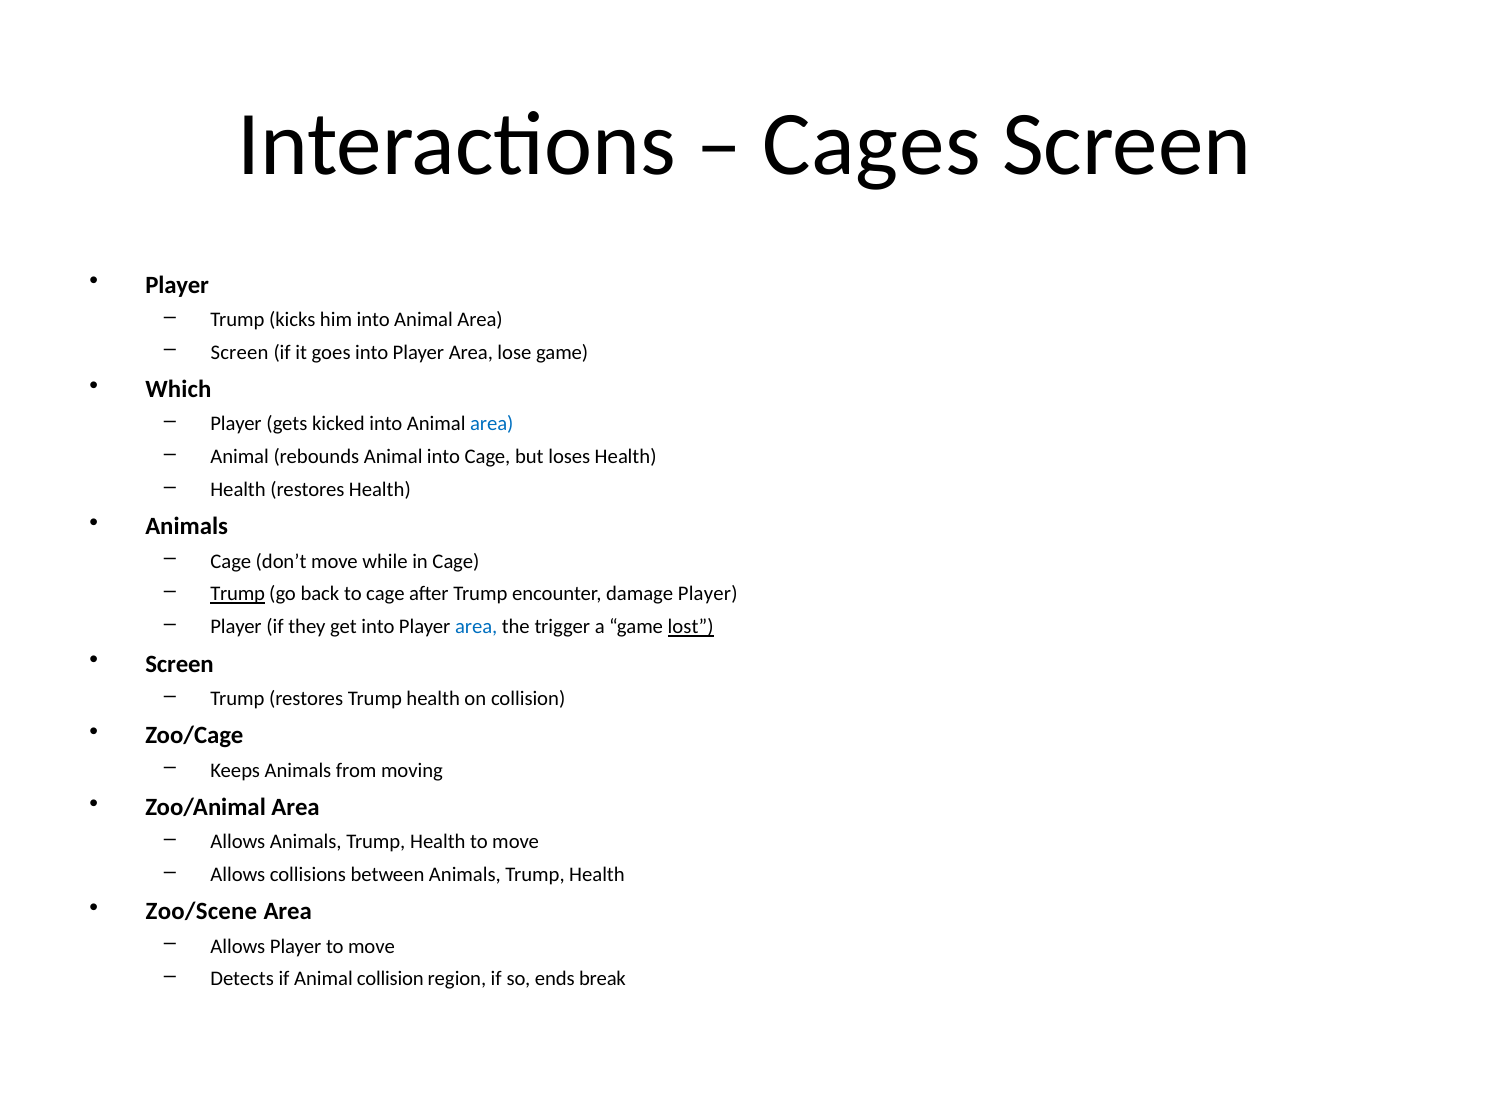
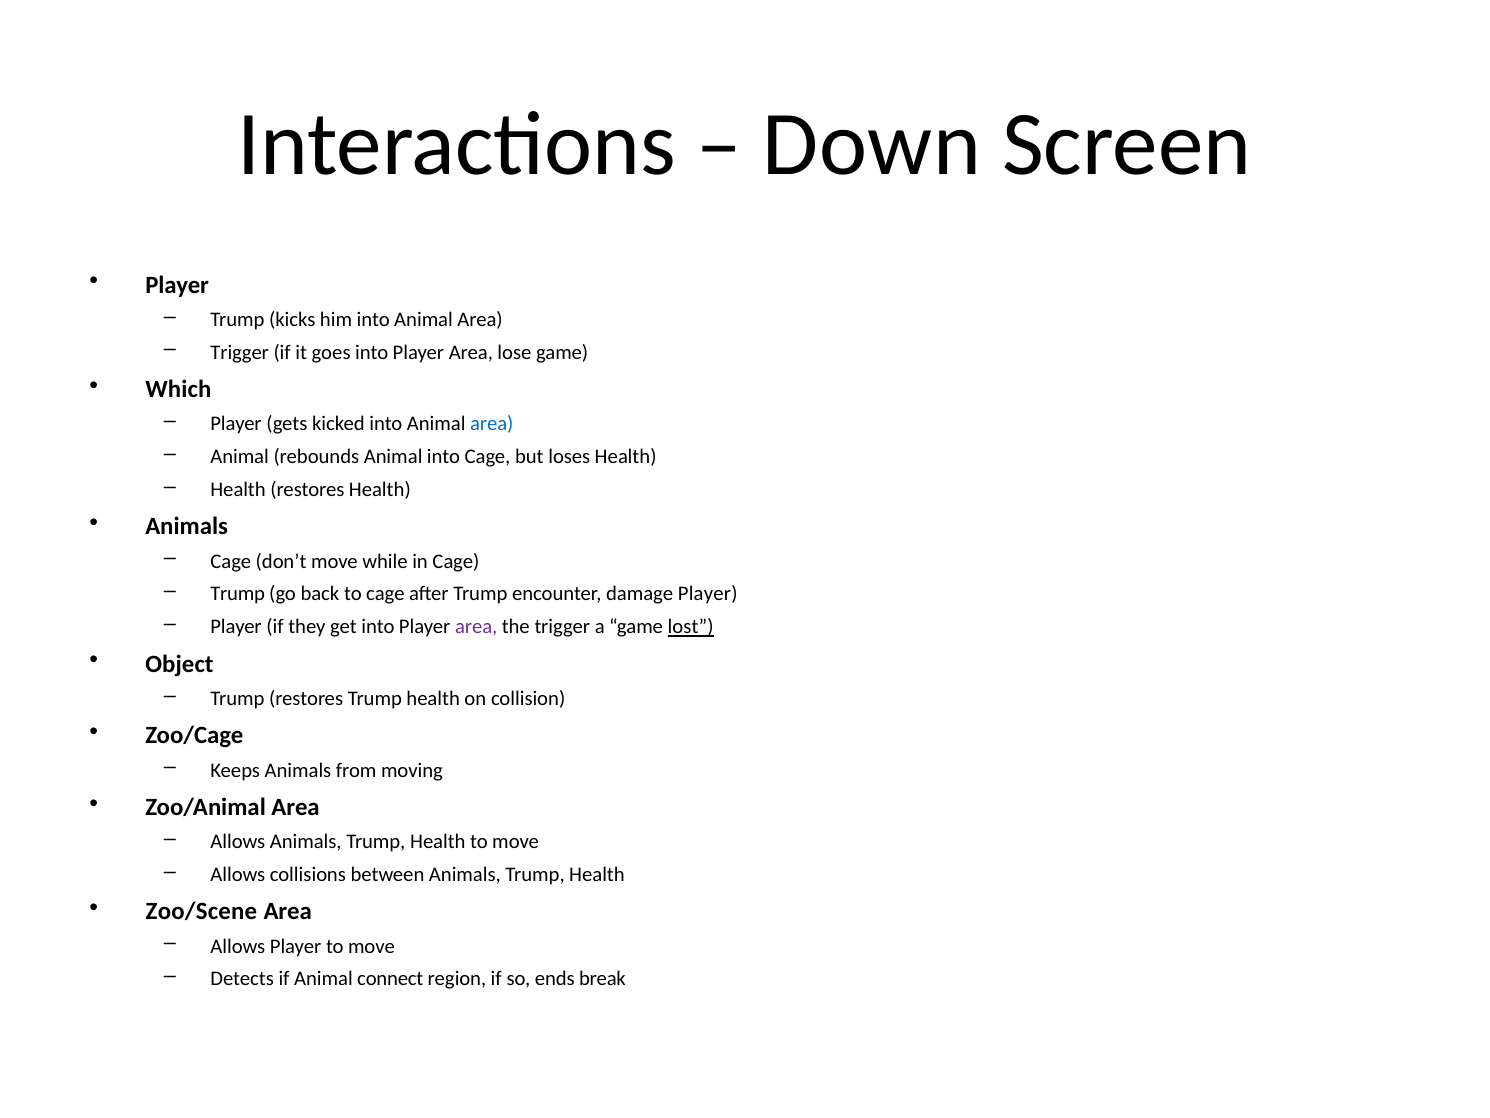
Cages: Cages -> Down (872, 144)
Screen: Screen -> Trigger (240, 352)
Trump underline: present -> none (238, 594)
area colour: blue -> purple (476, 627)
Screen: Screen -> Object (179, 664)
Animal collision: collision -> connect (390, 979)
